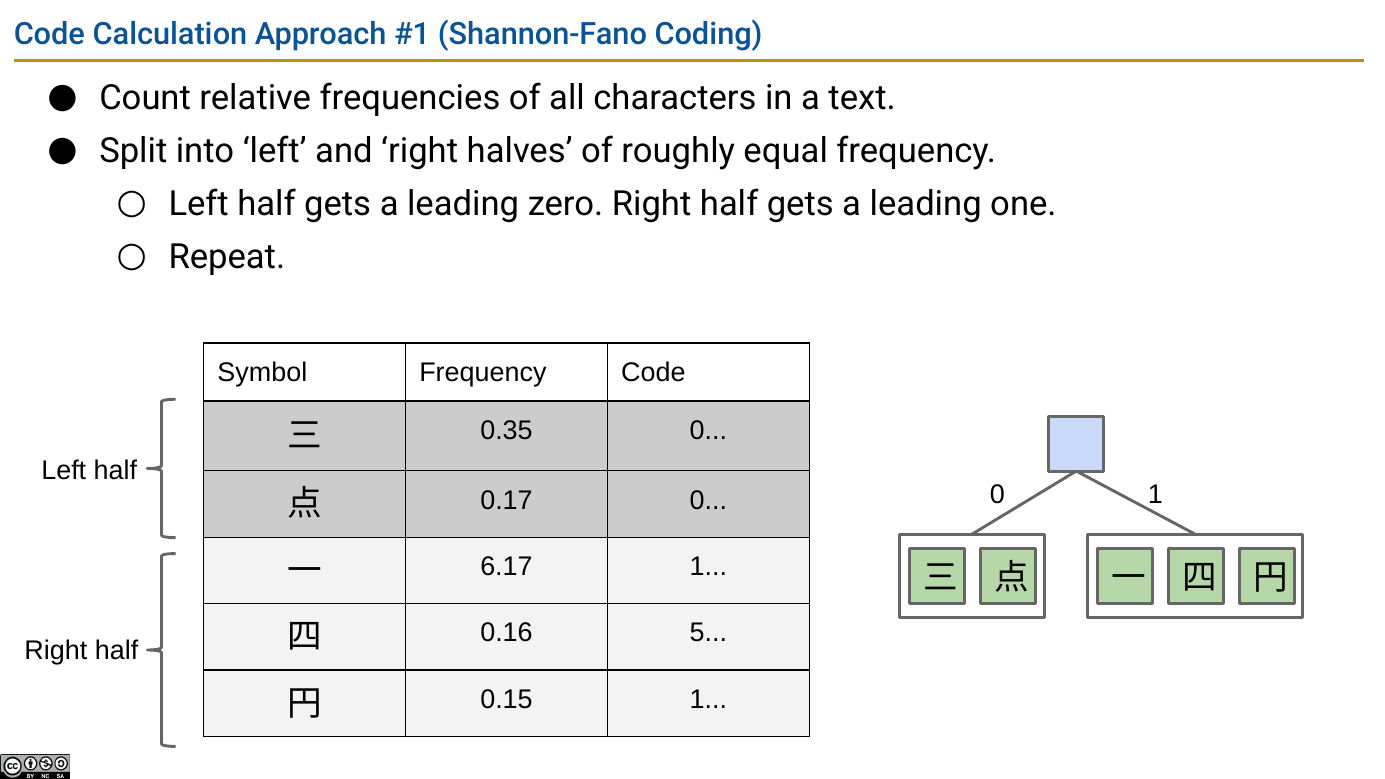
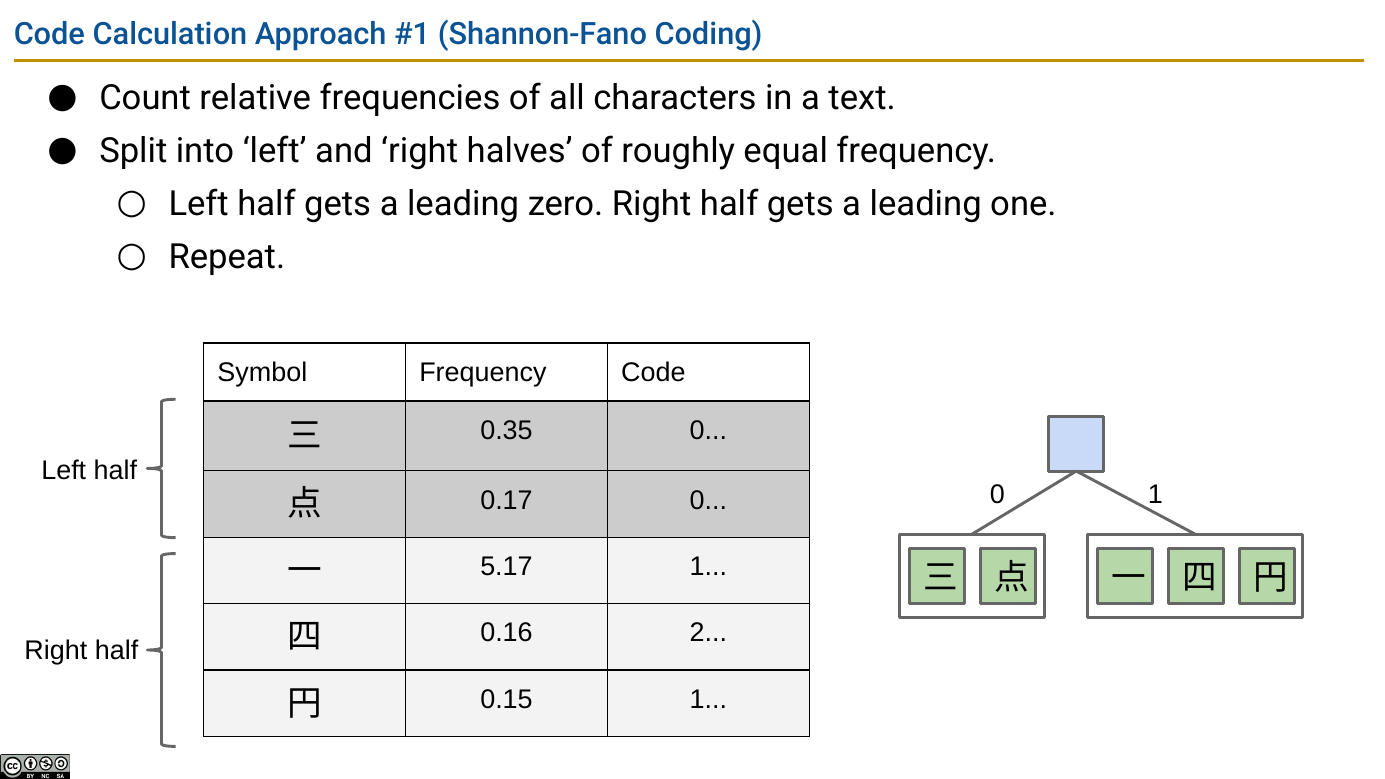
6.17: 6.17 -> 5.17 (506, 567)
5: 5 -> 2 (708, 633)
